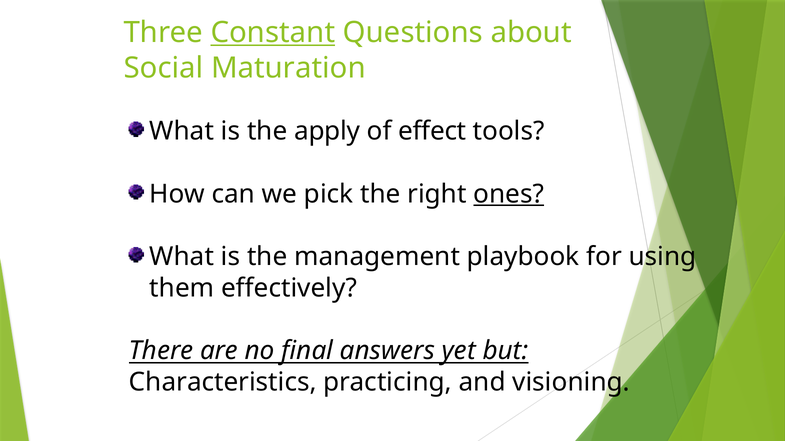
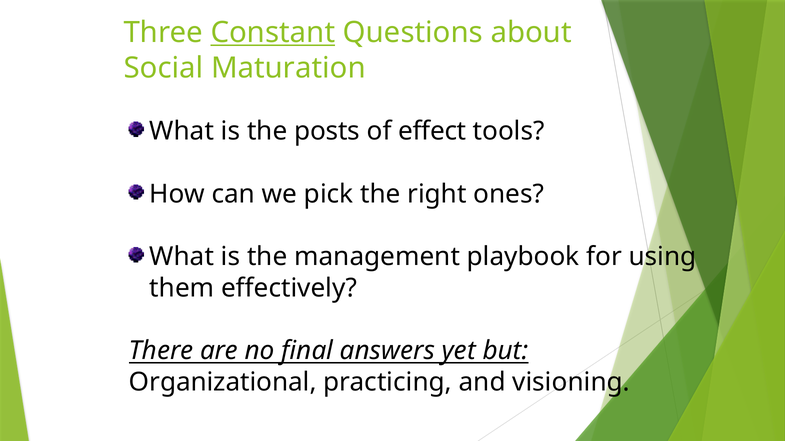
apply: apply -> posts (327, 131)
ones underline: present -> none (509, 194)
Characteristics: Characteristics -> Organizational (223, 383)
